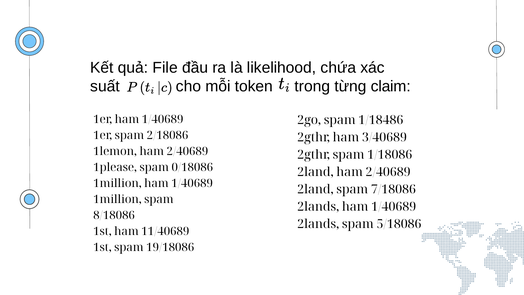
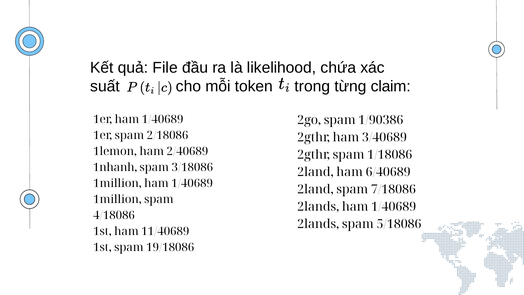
1/18486: 1/18486 -> 1/90386 (381, 120)
1please: 1please -> 1nhanh (115, 167)
0/18086: 0/18086 -> 3/18086 (192, 167)
2land ham 2/40689: 2/40689 -> 6/40689 (388, 172)
8/18086: 8/18086 -> 4/18086 (114, 215)
